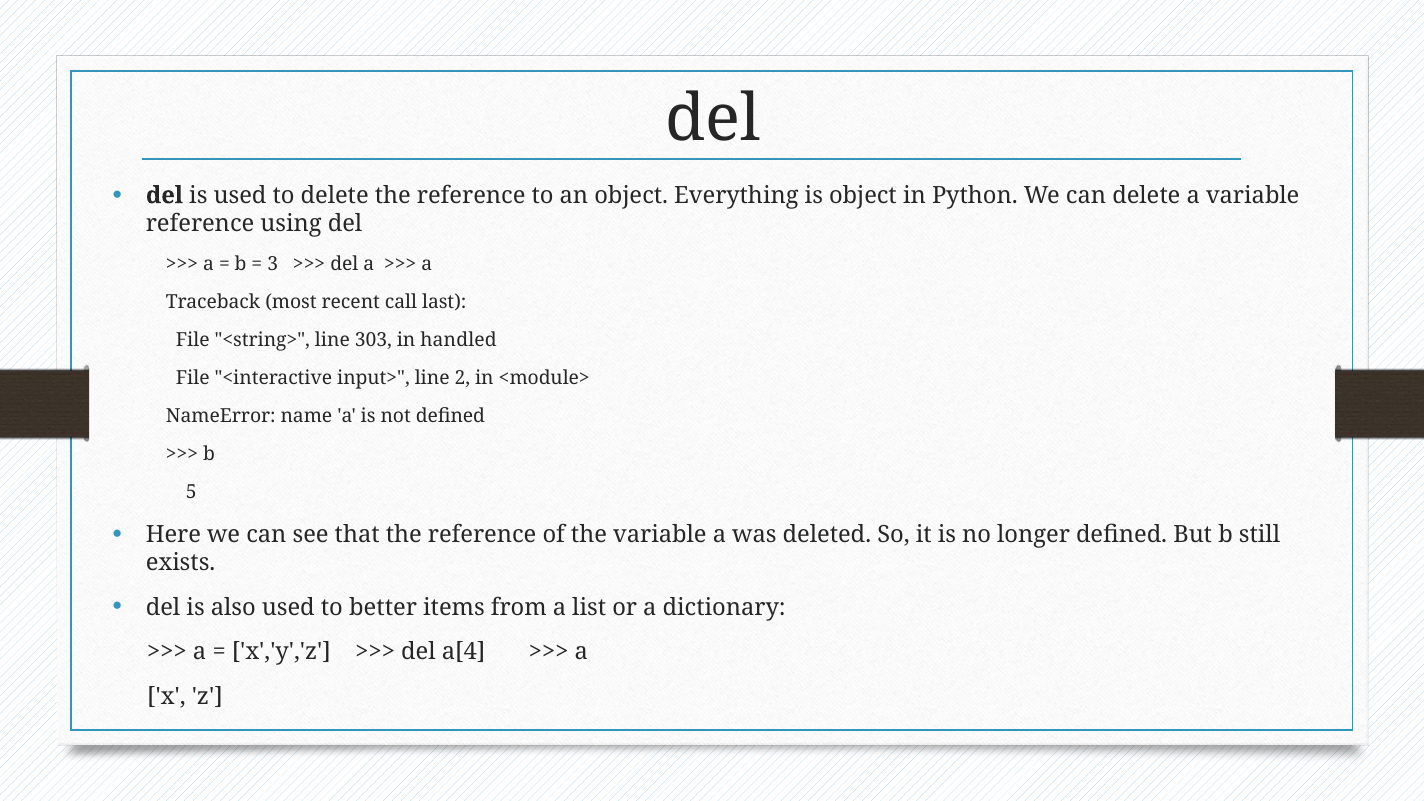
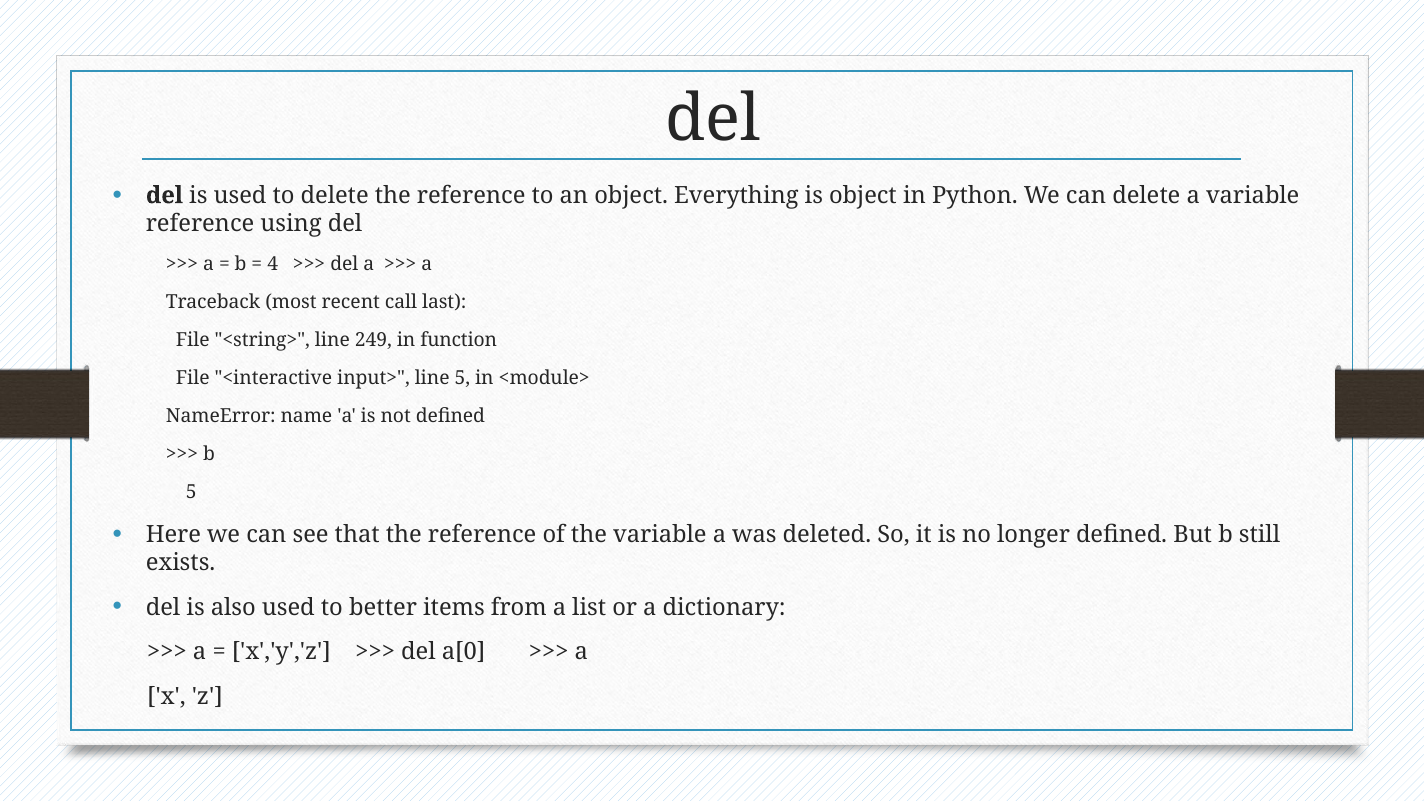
3: 3 -> 4 (273, 264)
303: 303 -> 249 (373, 340)
handled: handled -> function (459, 340)
line 2: 2 -> 5 (462, 378)
a[4: a[4 -> a[0 (464, 652)
